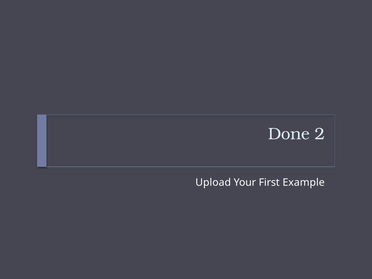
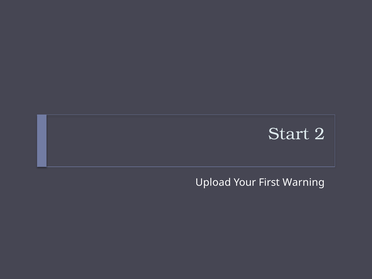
Done: Done -> Start (289, 134)
Example: Example -> Warning (304, 182)
